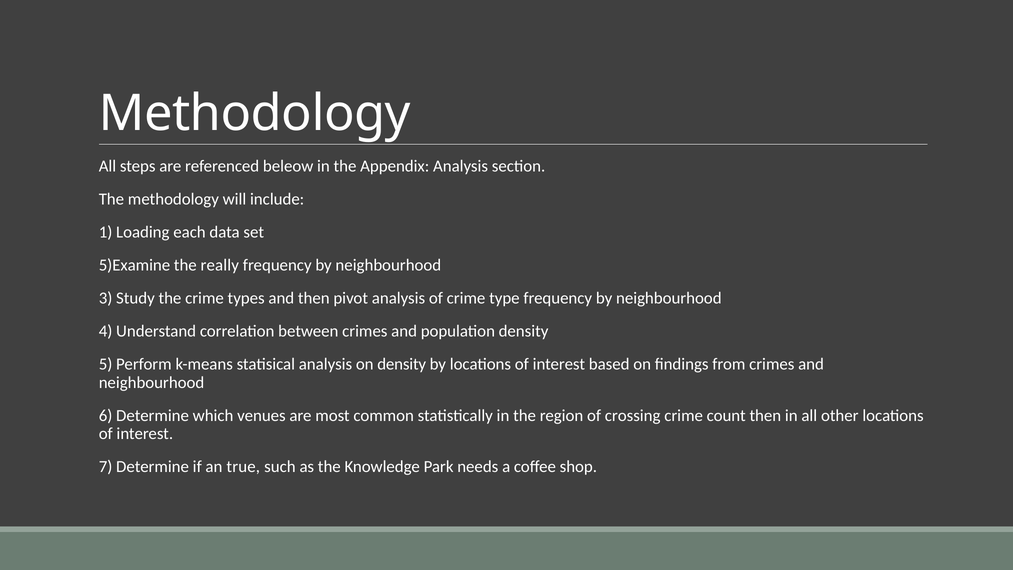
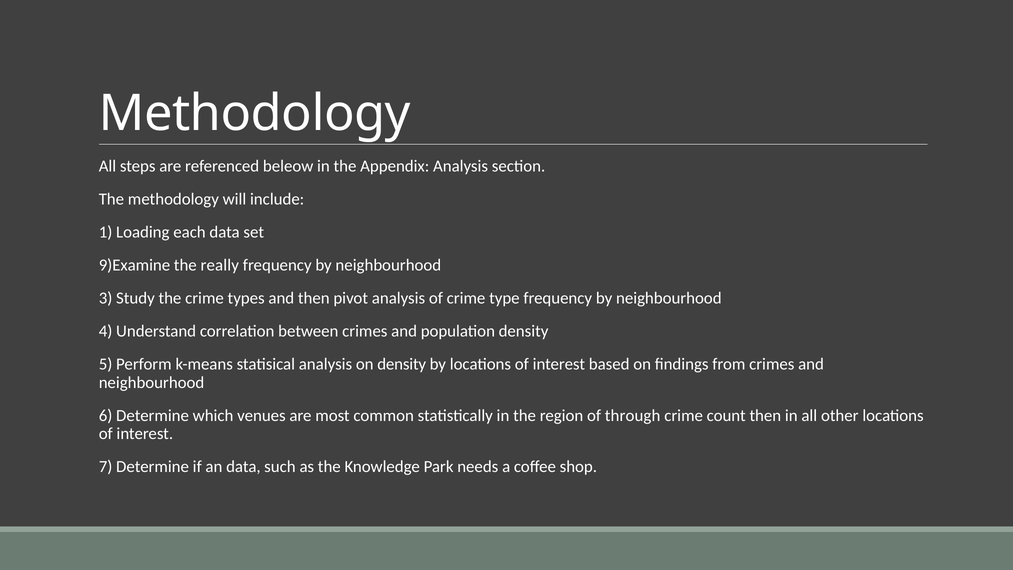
5)Examine: 5)Examine -> 9)Examine (134, 265)
crossing: crossing -> through (633, 415)
an true: true -> data (243, 467)
